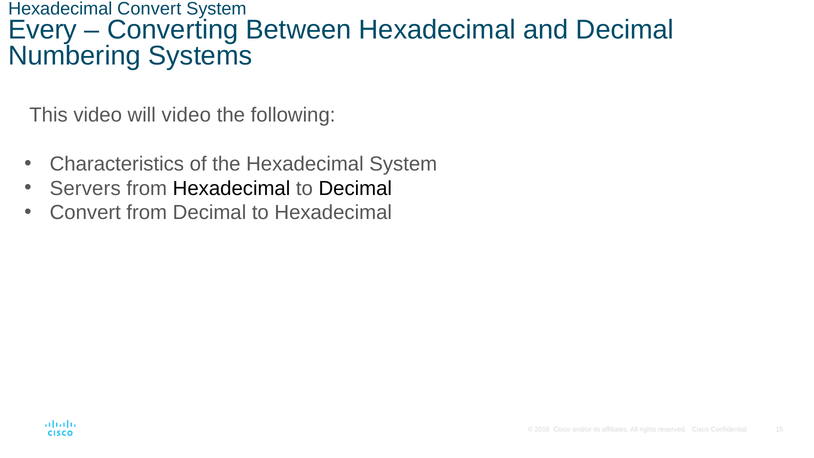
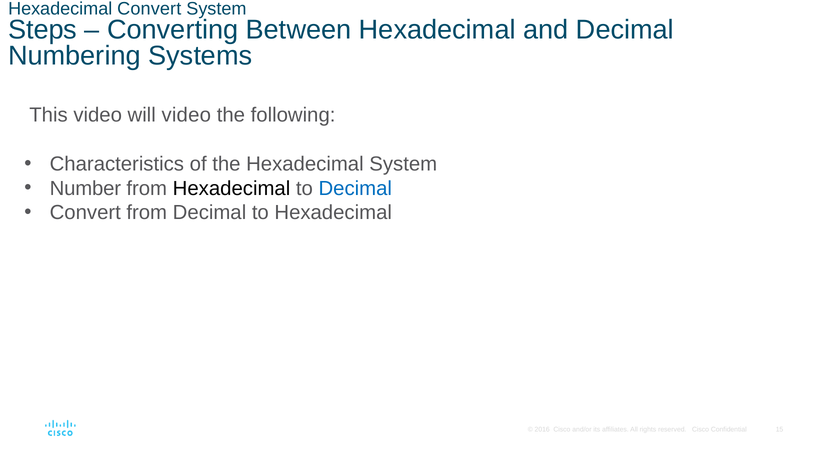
Every: Every -> Steps (43, 30)
Servers: Servers -> Number (85, 188)
Decimal colour: black -> blue (355, 188)
